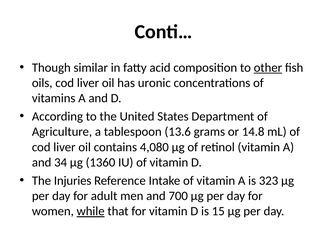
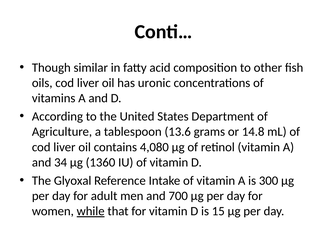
other underline: present -> none (268, 67)
Injuries: Injuries -> Glyoxal (73, 180)
323: 323 -> 300 (269, 180)
